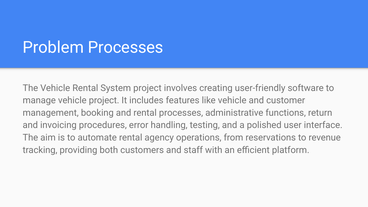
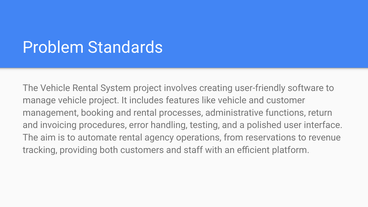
Problem Processes: Processes -> Standards (126, 48)
